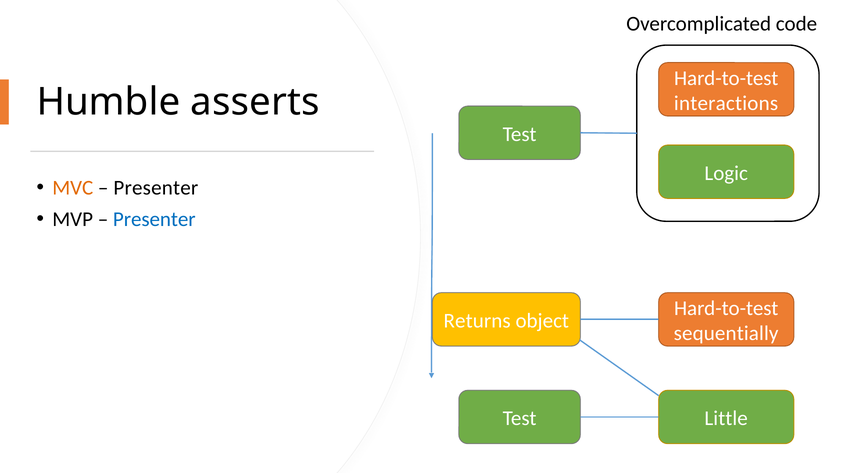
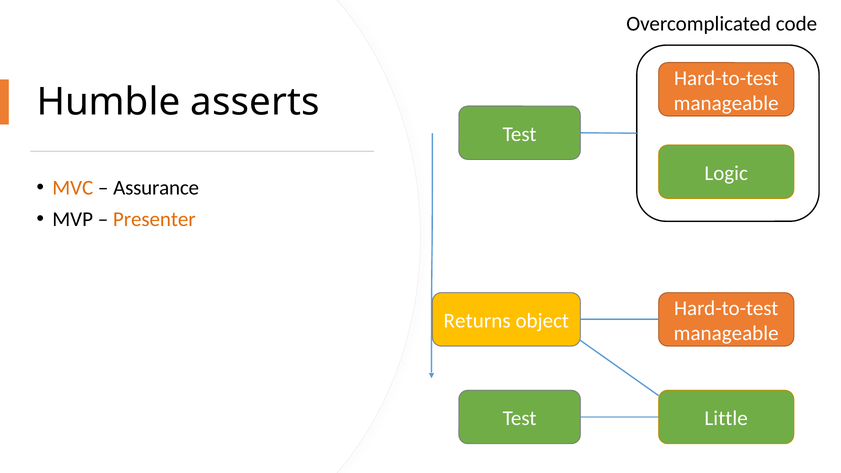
interactions: interactions -> manageable (726, 103)
Presenter: Presenter -> Assurance (156, 188)
Presenter colour: blue -> orange (154, 219)
sequentially: sequentially -> manageable (726, 333)
